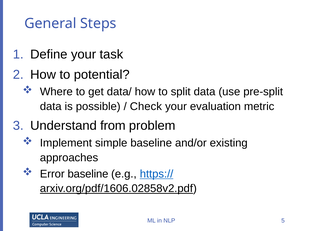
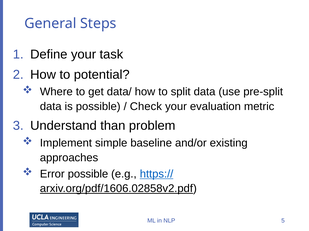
from: from -> than (113, 126)
Error baseline: baseline -> possible (88, 174)
